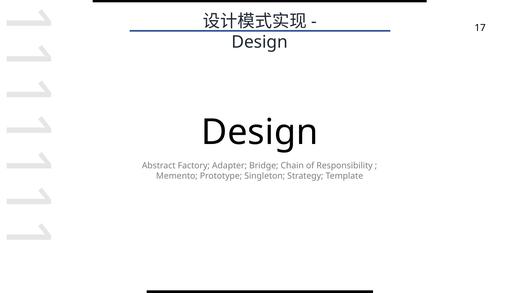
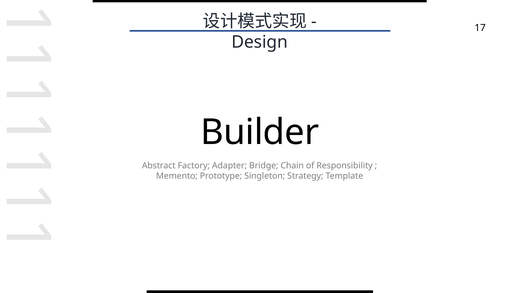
Design: Design -> Builder (260, 132)
